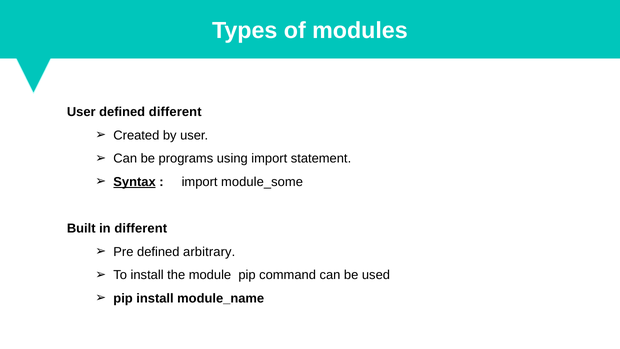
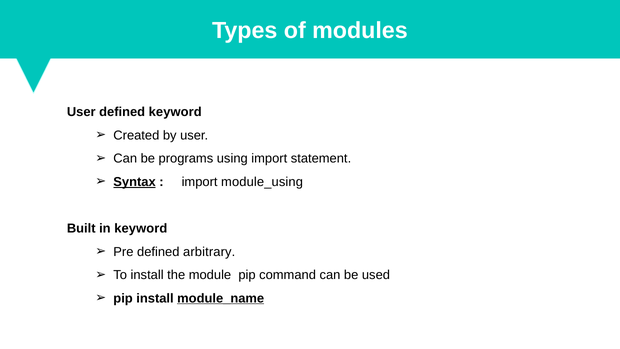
defined different: different -> keyword (175, 112)
module_some: module_some -> module_using (262, 182)
in different: different -> keyword (141, 228)
module_name underline: none -> present (221, 298)
